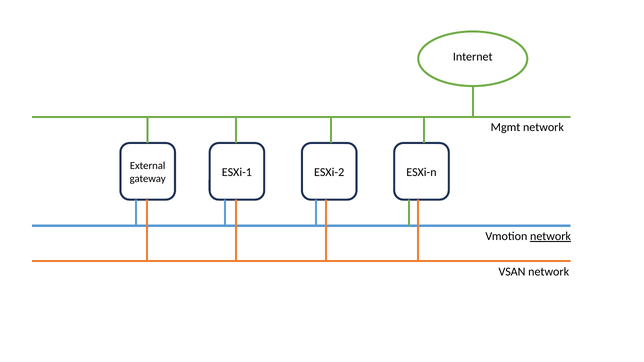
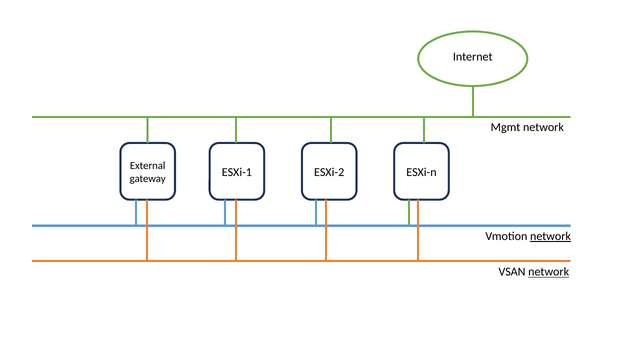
network underline: none -> present (549, 272)
